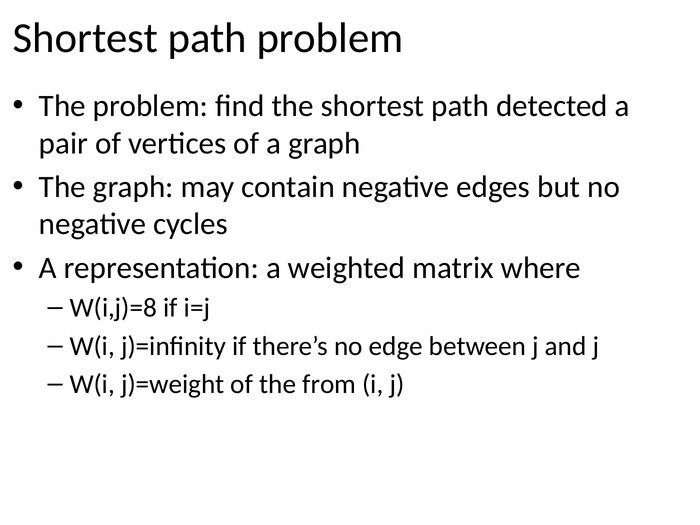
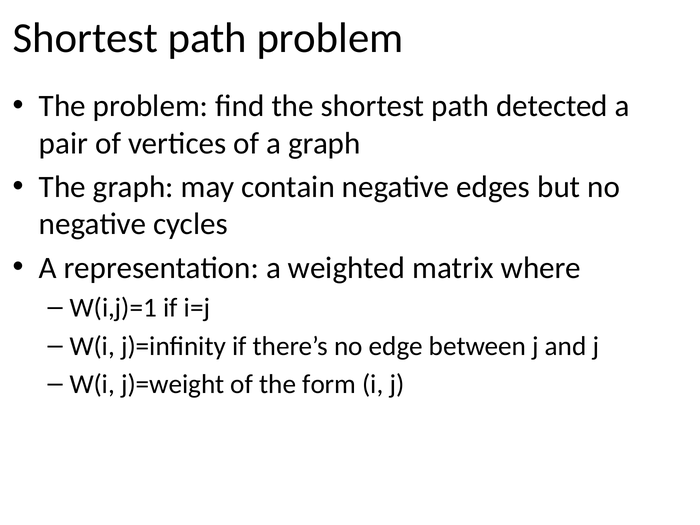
W(i,j)=8: W(i,j)=8 -> W(i,j)=1 (113, 308)
from: from -> form (329, 384)
